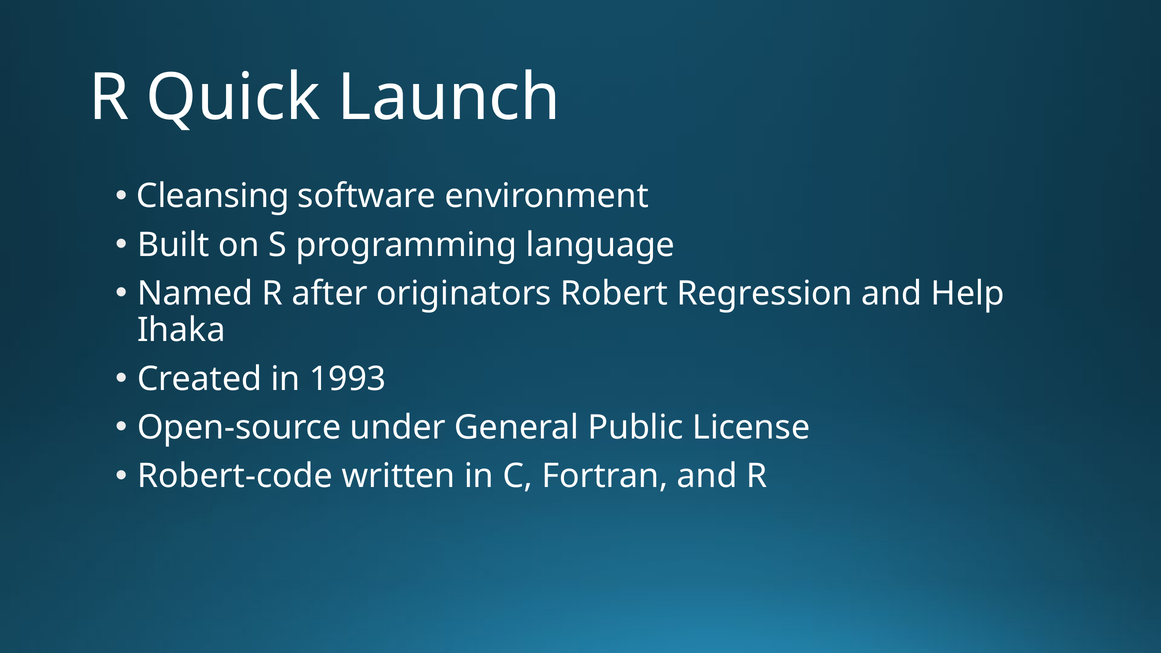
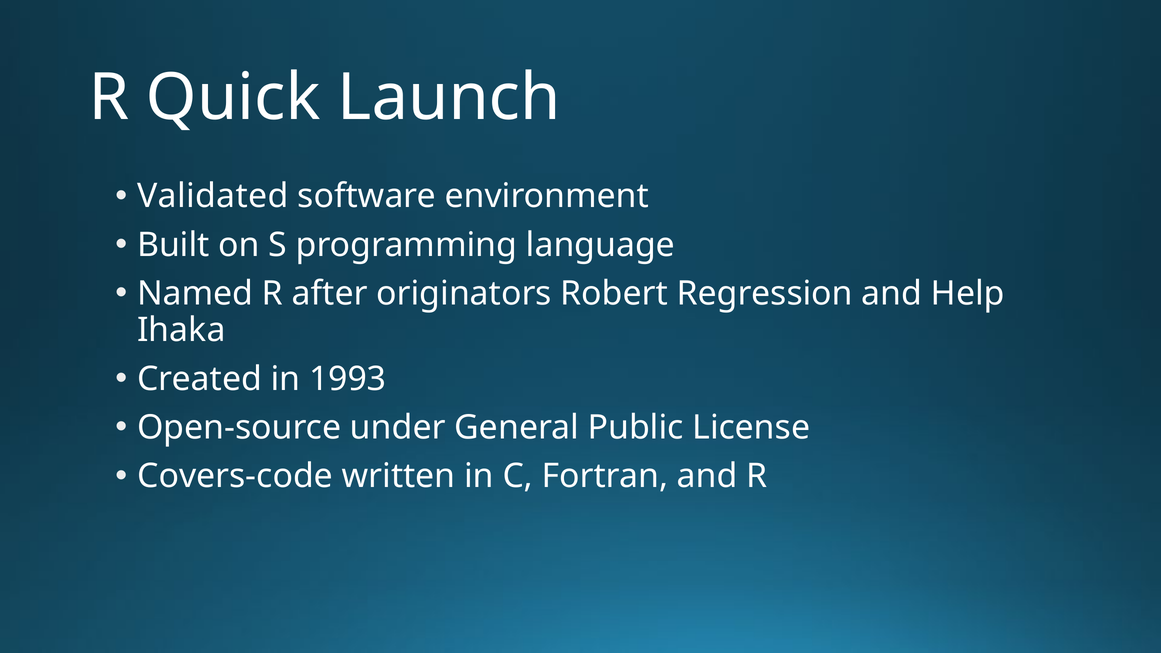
Cleansing: Cleansing -> Validated (213, 196)
Robert-code: Robert-code -> Covers-code (235, 476)
